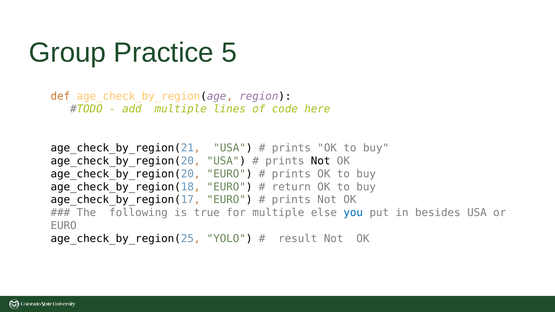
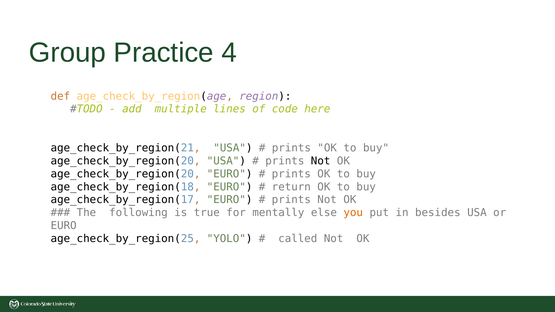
5: 5 -> 4 (229, 53)
for multiple: multiple -> mentally (278, 213)
you colour: blue -> orange (353, 213)
result: result -> called (298, 239)
